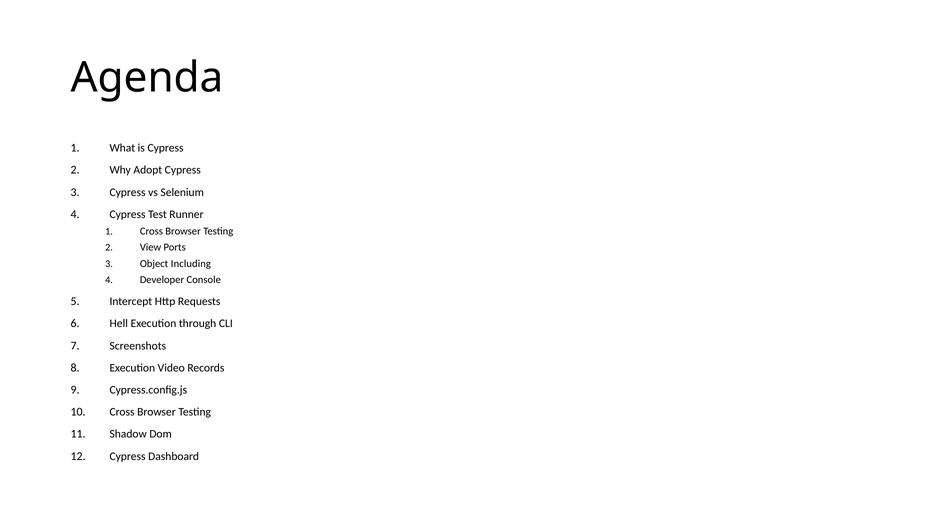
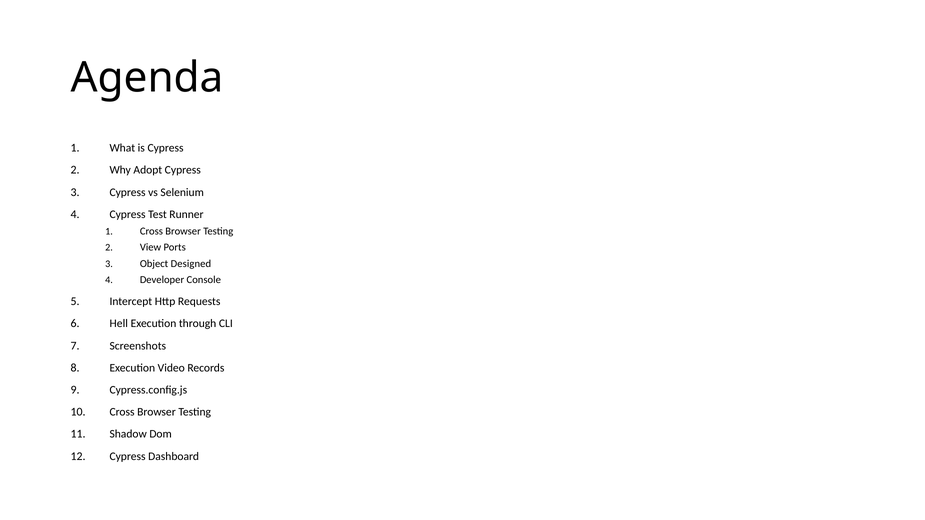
Including: Including -> Designed (191, 264)
